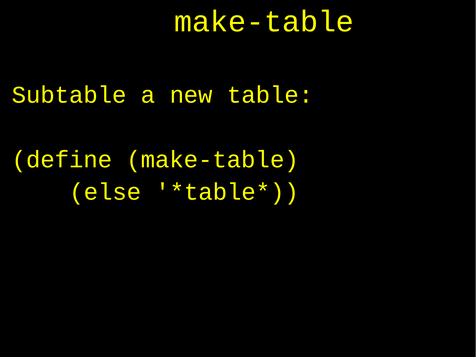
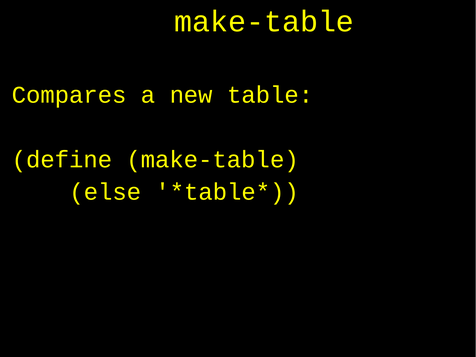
Subtable: Subtable -> Compares (69, 95)
